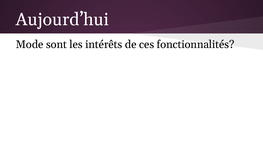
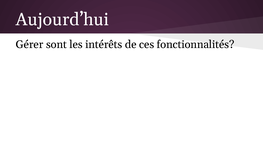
Mode: Mode -> Gérer (30, 44)
